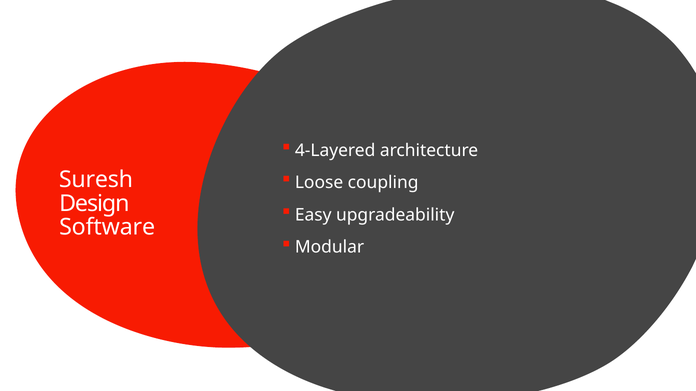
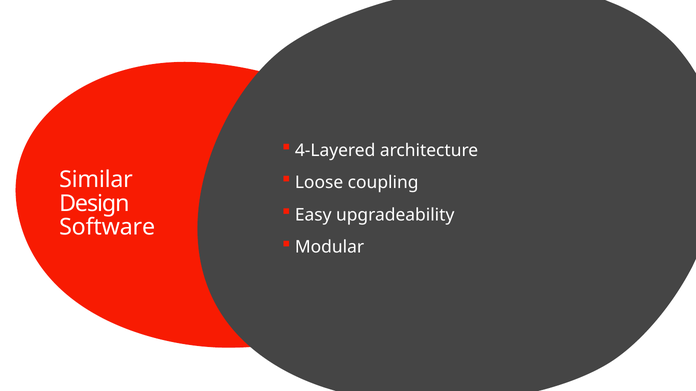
Suresh: Suresh -> Similar (96, 180)
